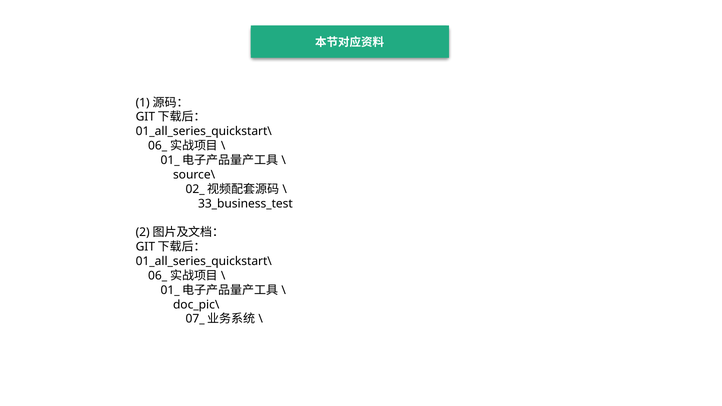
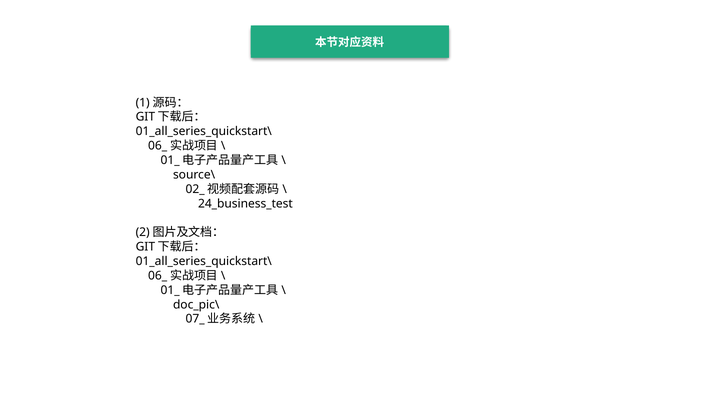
33_business_test: 33_business_test -> 24_business_test (245, 204)
